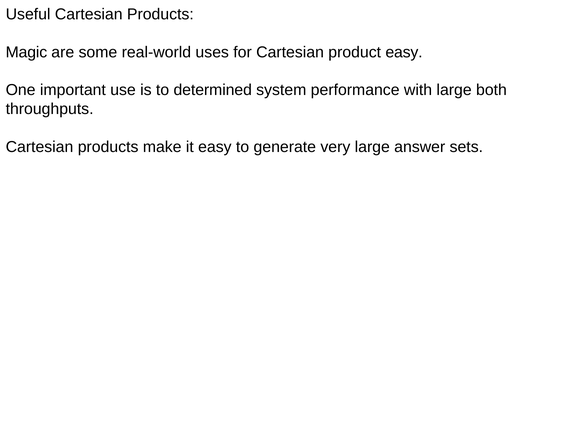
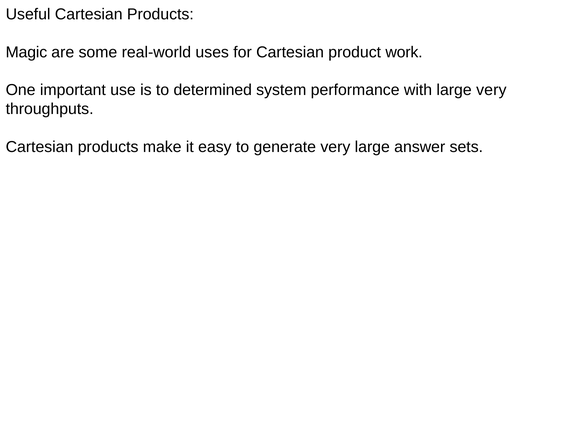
product easy: easy -> work (404, 52)
large both: both -> very (491, 90)
